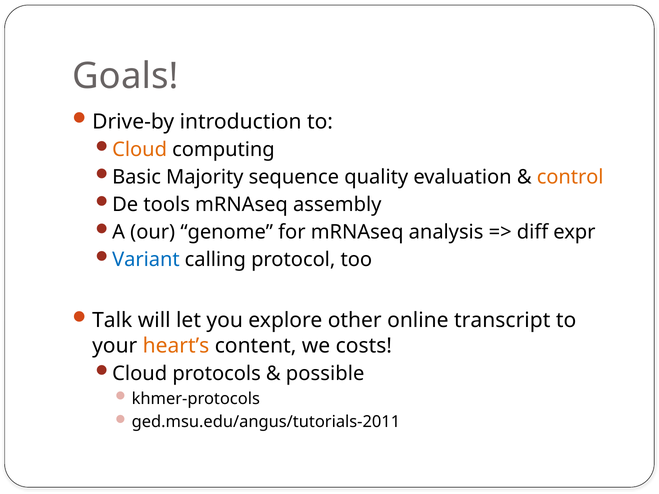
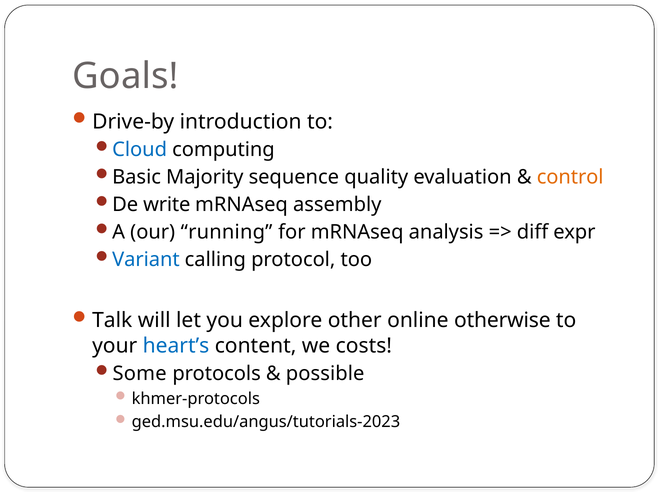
Cloud colour: orange -> blue (140, 150)
tools: tools -> write (167, 205)
genome: genome -> running (227, 232)
transcript: transcript -> otherwise (502, 321)
heart’s colour: orange -> blue (176, 346)
Cloud: Cloud -> Some (140, 374)
ged.msu.edu/angus/tutorials-2011: ged.msu.edu/angus/tutorials-2011 -> ged.msu.edu/angus/tutorials-2023 (266, 422)
